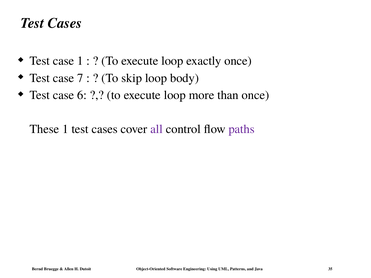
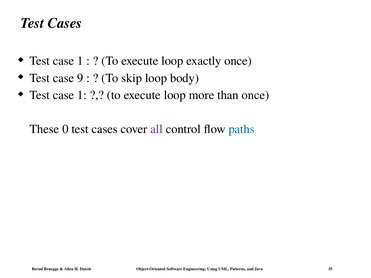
7: 7 -> 9 (80, 78)
6: 6 -> 1 (82, 95)
These 1: 1 -> 0 (65, 129)
paths colour: purple -> blue (242, 129)
